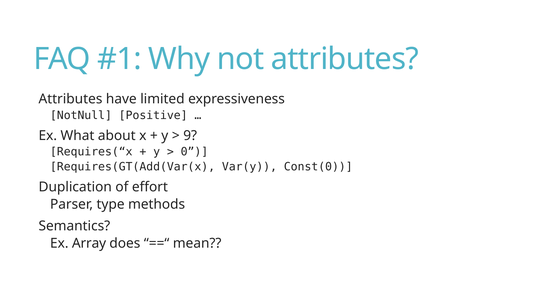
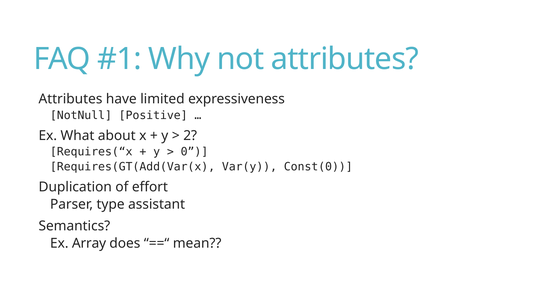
9: 9 -> 2 (190, 135)
methods: methods -> assistant (157, 204)
